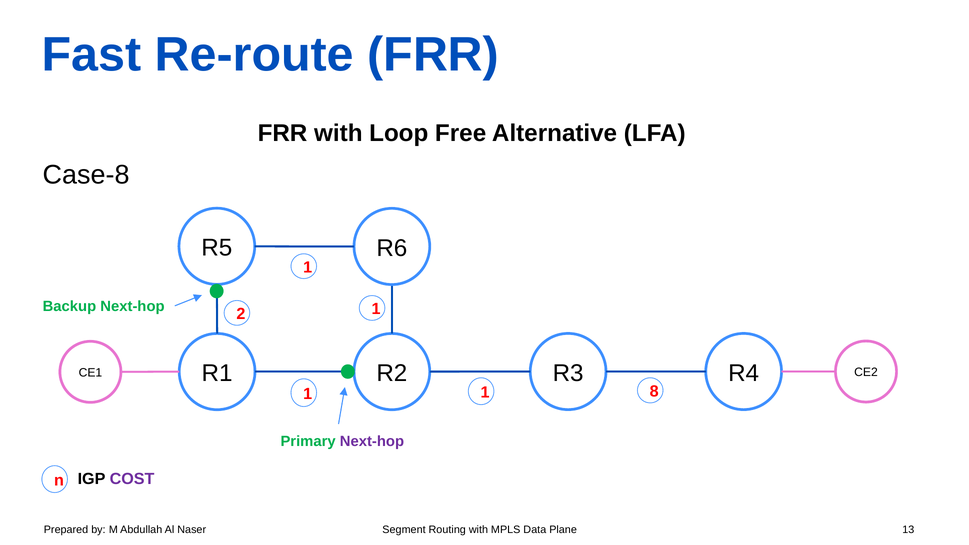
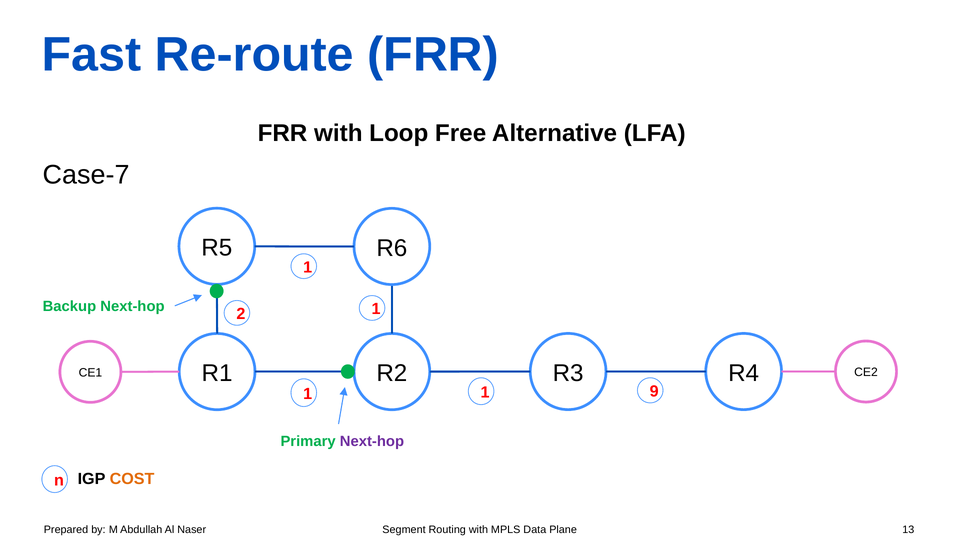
Case-8: Case-8 -> Case-7 (86, 175)
8: 8 -> 9 (654, 391)
COST colour: purple -> orange (132, 479)
